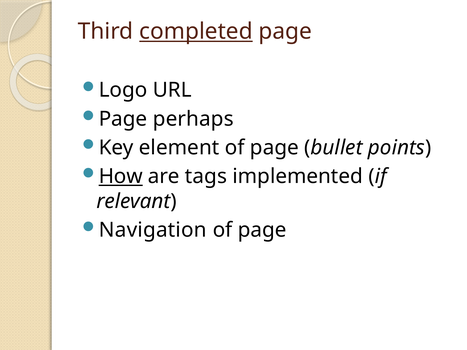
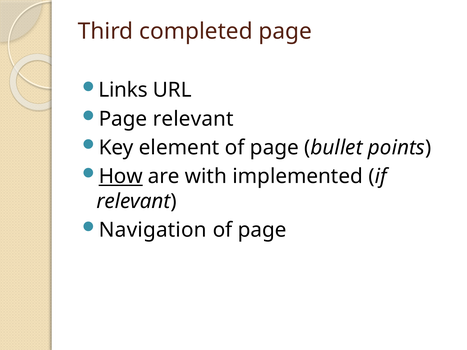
completed underline: present -> none (196, 32)
Logo: Logo -> Links (123, 90)
Page perhaps: perhaps -> relevant (193, 119)
tags: tags -> with (206, 177)
